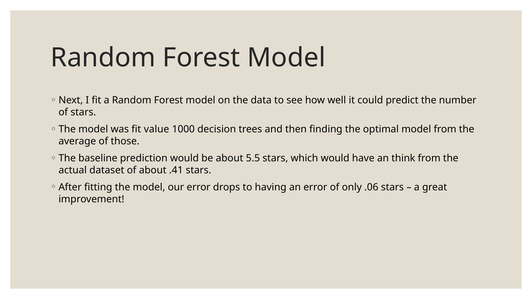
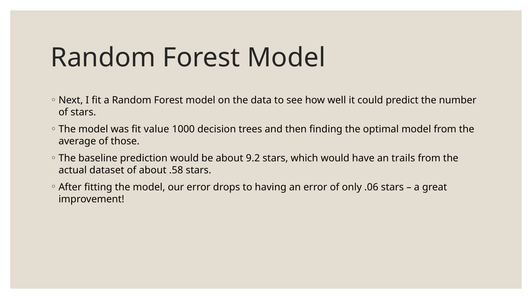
5.5: 5.5 -> 9.2 (253, 158)
think: think -> trails (403, 158)
.41: .41 -> .58 (176, 170)
